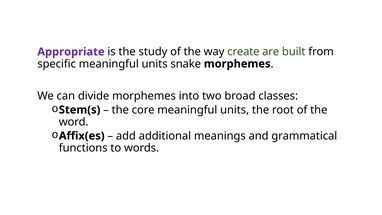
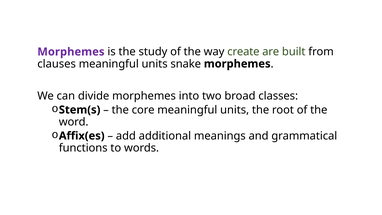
Appropriate: Appropriate -> Morphemes (71, 52)
specific: specific -> clauses (57, 64)
